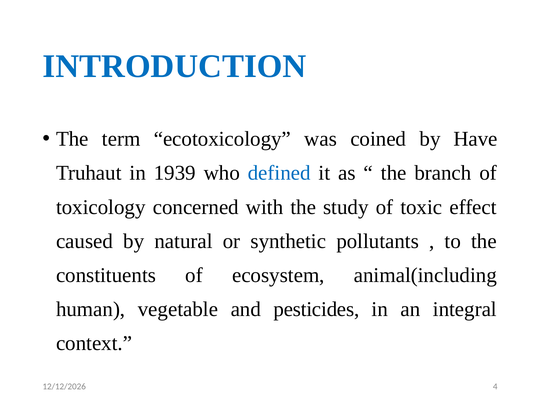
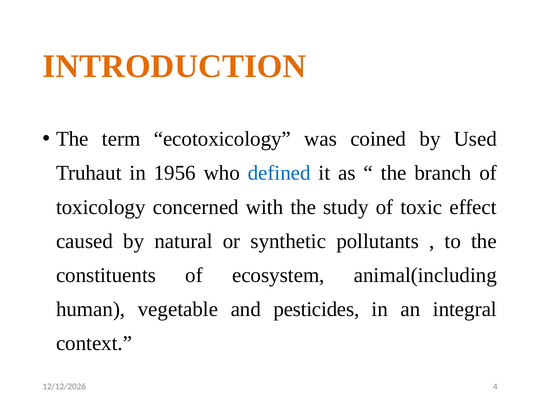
INTRODUCTION colour: blue -> orange (174, 66)
Have: Have -> Used (475, 139)
1939: 1939 -> 1956 (175, 173)
